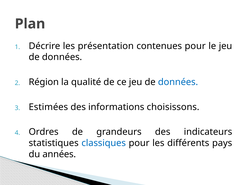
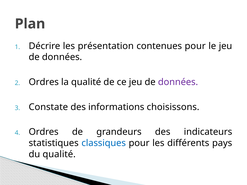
Région: Région -> Ordres (44, 82)
données colour: blue -> purple (178, 82)
Estimées: Estimées -> Constate (48, 107)
du années: années -> qualité (59, 154)
